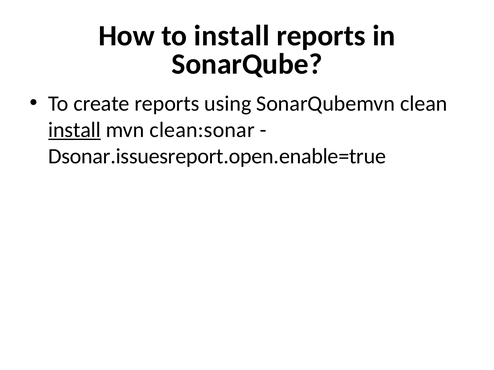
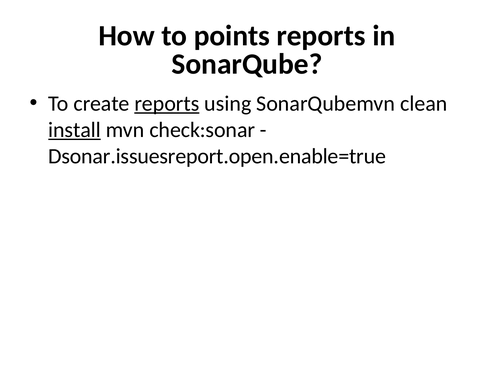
to install: install -> points (232, 36)
reports underline: none -> present (167, 104)
clean:sonar: clean:sonar -> check:sonar (202, 130)
